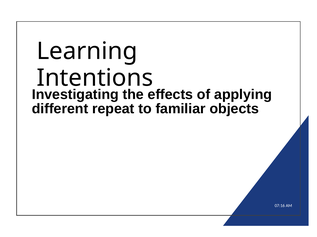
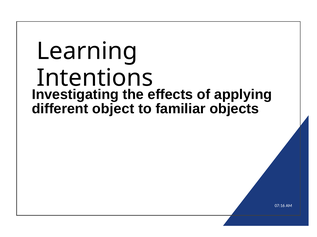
repeat: repeat -> object (113, 109)
